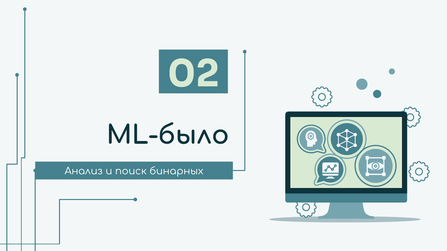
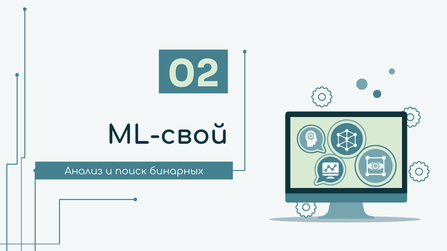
ML-было: ML-было -> ML-свой (167, 135)
